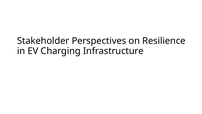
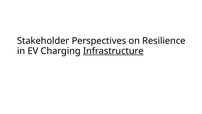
Infrastructure underline: none -> present (113, 51)
